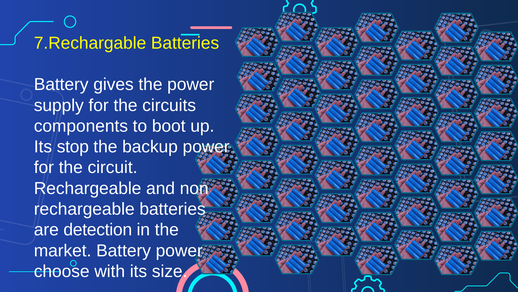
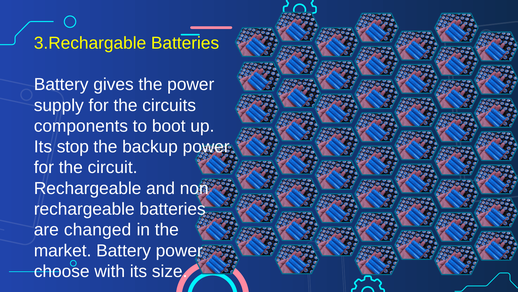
7.Rechargable: 7.Rechargable -> 3.Rechargable (90, 43)
detection: detection -> changed (98, 229)
